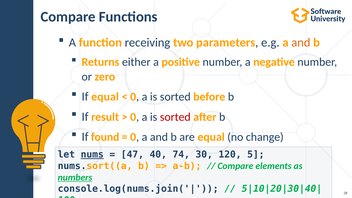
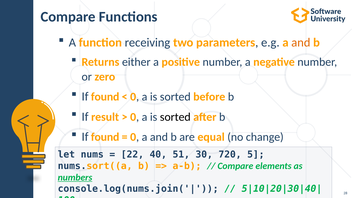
equal: equal -> found (105, 97)
sorted colour: red -> black (175, 117)
nums underline: present -> none (92, 155)
47: 47 -> 22 (132, 155)
74: 74 -> 51 (181, 155)
120: 120 -> 720 (230, 155)
